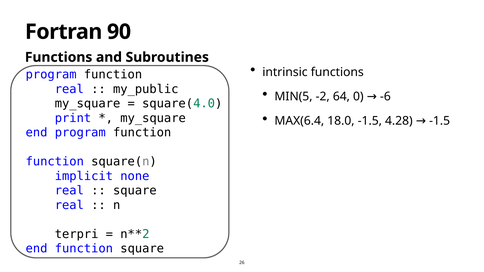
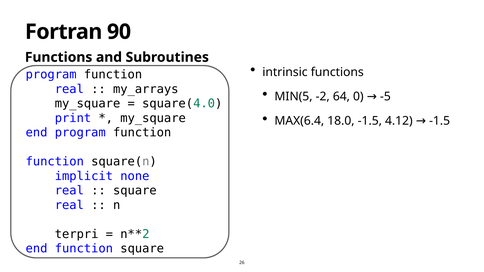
my_public: my_public -> my_arrays (146, 89)
-6: -6 -> -5 (385, 97)
4.28: 4.28 -> 4.12 (399, 121)
